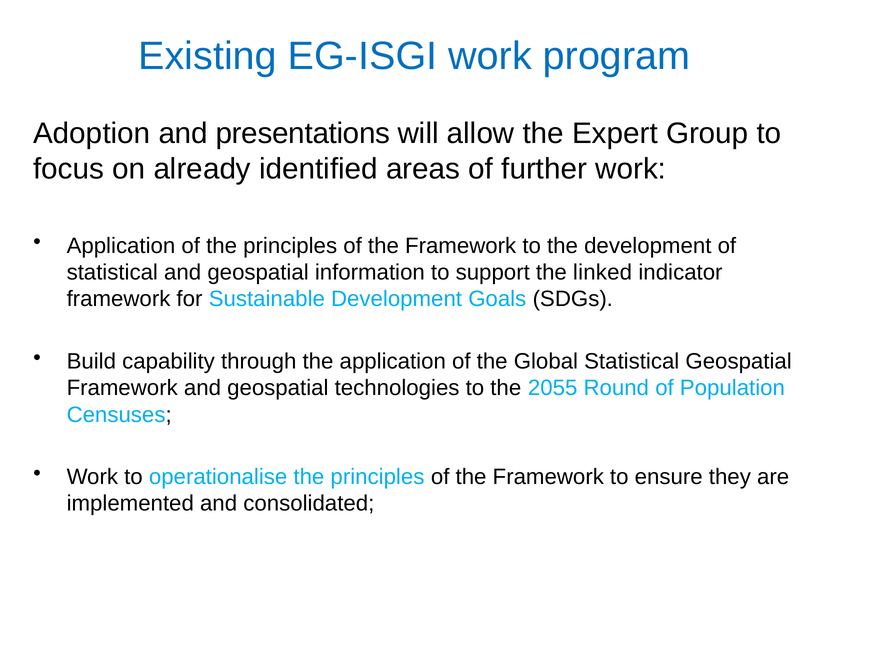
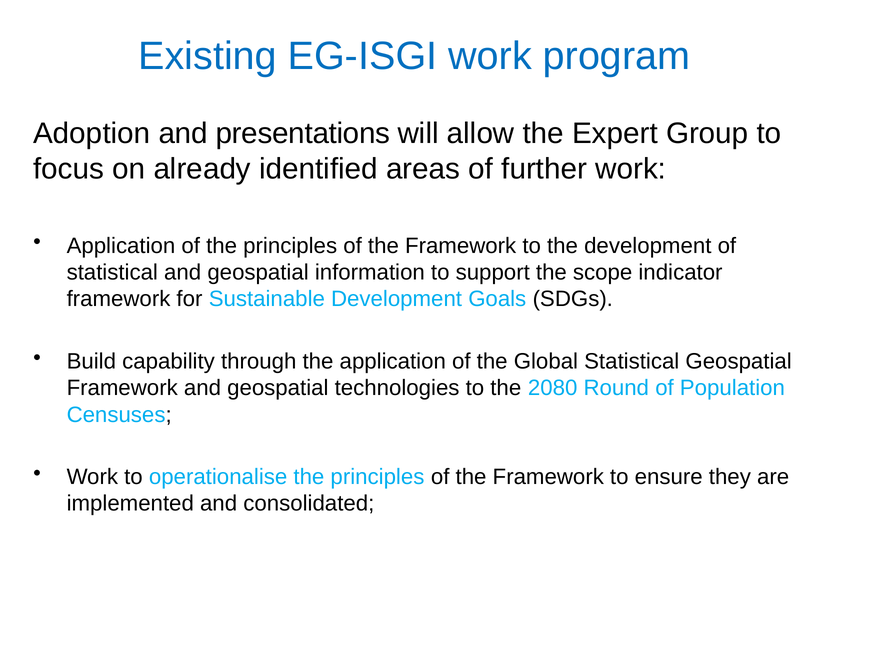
linked: linked -> scope (603, 273)
2055: 2055 -> 2080 (553, 388)
